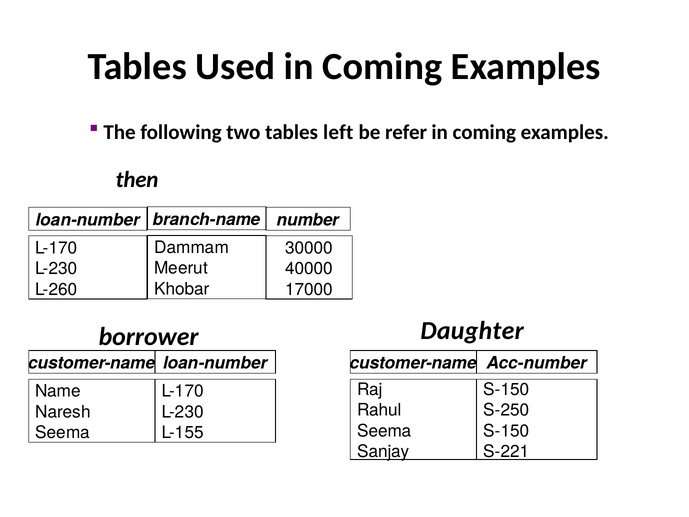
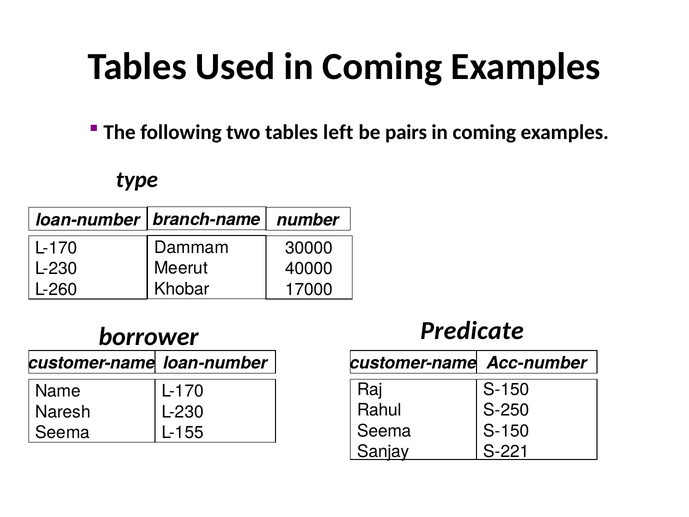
refer: refer -> pairs (406, 132)
then: then -> type (137, 180)
Daughter: Daughter -> Predicate (472, 331)
